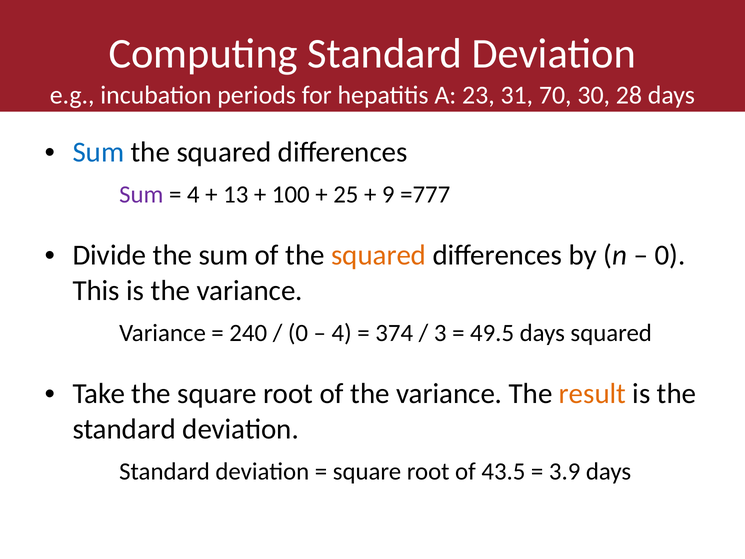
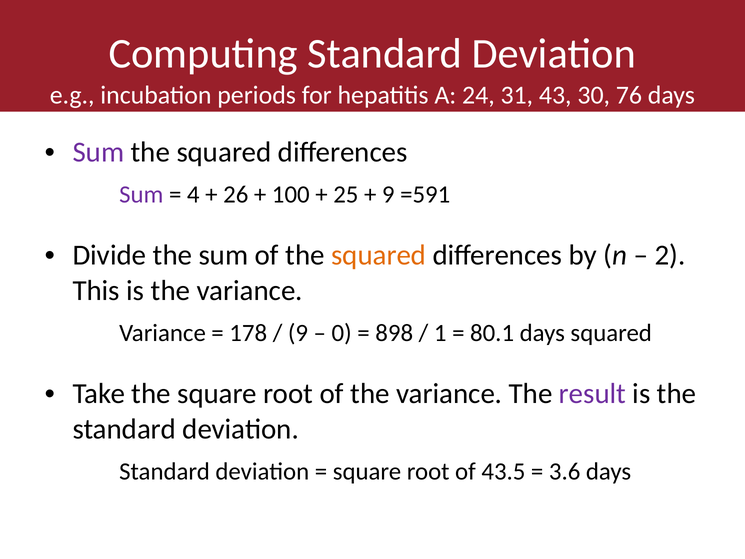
23: 23 -> 24 (478, 95)
70: 70 -> 43 (555, 95)
28: 28 -> 76 (629, 95)
Sum colour: blue -> purple (98, 152)
13: 13 -> 26 (236, 195)
=777: =777 -> =591 (425, 195)
0: 0 -> 2 (670, 255)
240: 240 -> 178 (248, 333)
0: 0 -> 9 (298, 333)
4: 4 -> 0 (342, 333)
374: 374 -> 898 (394, 333)
3: 3 -> 1 (440, 333)
49.5: 49.5 -> 80.1 (492, 333)
result colour: orange -> purple (592, 393)
3.9: 3.9 -> 3.6 (565, 471)
